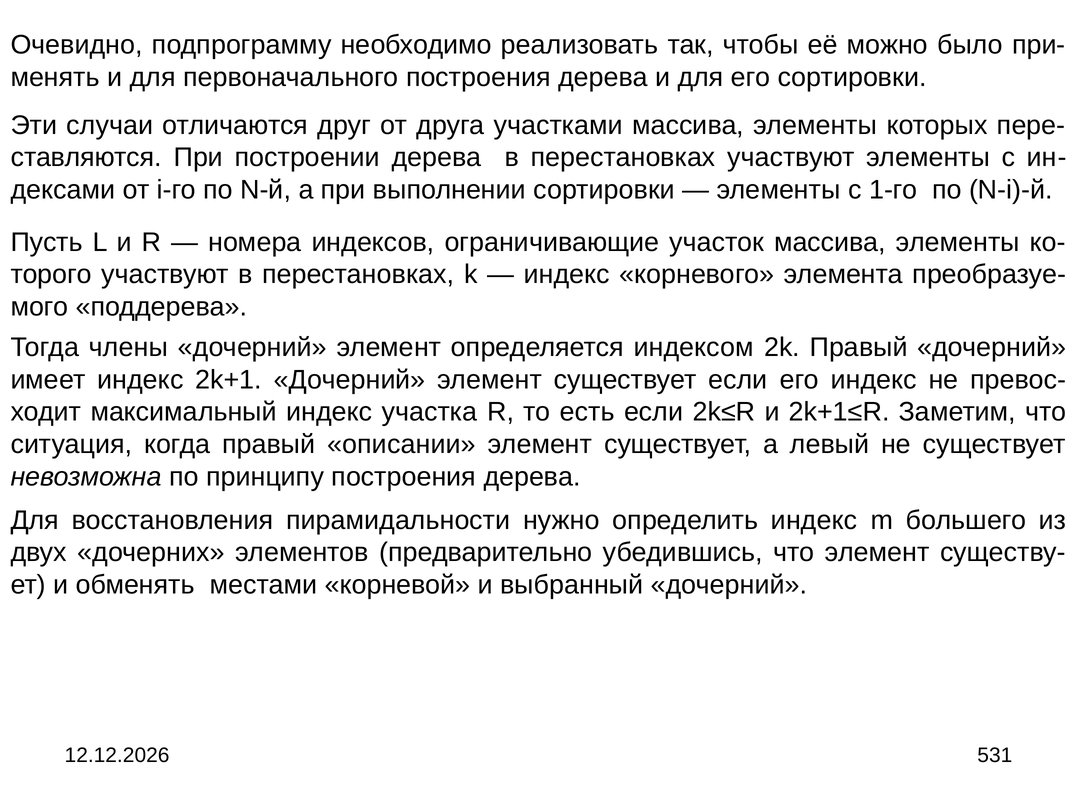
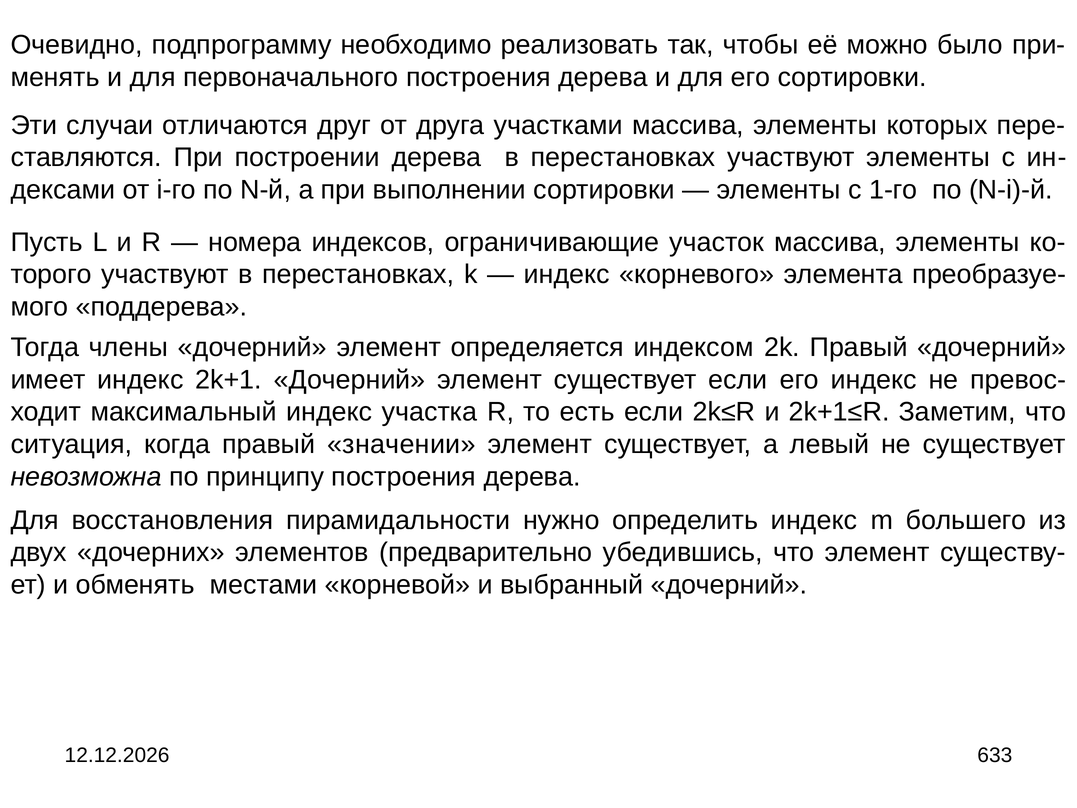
описании: описании -> значении (401, 444)
531: 531 -> 633 (995, 755)
